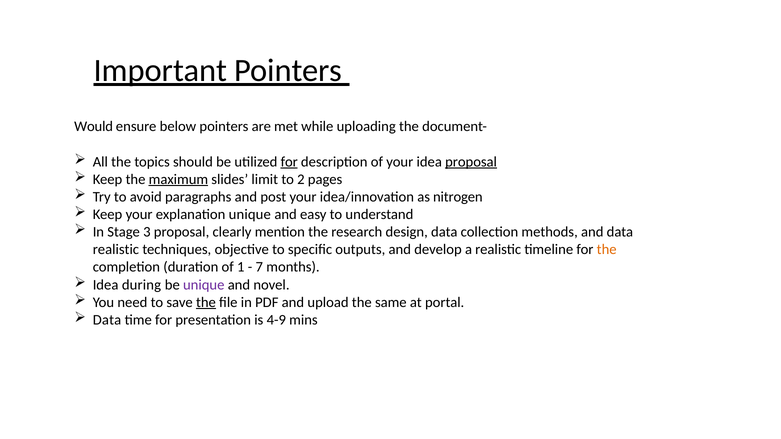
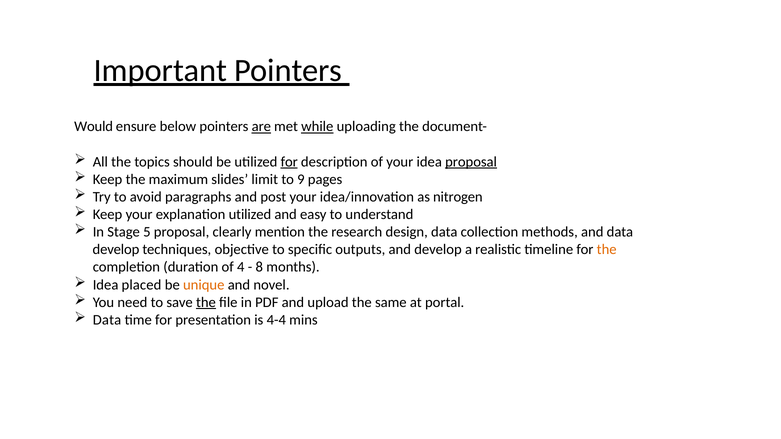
are underline: none -> present (261, 127)
while underline: none -> present (317, 127)
maximum underline: present -> none (178, 179)
2: 2 -> 9 (301, 179)
explanation unique: unique -> utilized (250, 215)
3: 3 -> 5 (147, 232)
realistic: realistic -> develop (116, 250)
1: 1 -> 4 (241, 267)
7: 7 -> 8 (259, 267)
during: during -> placed (141, 285)
unique colour: purple -> orange (204, 285)
4-9: 4-9 -> 4-4 (276, 320)
